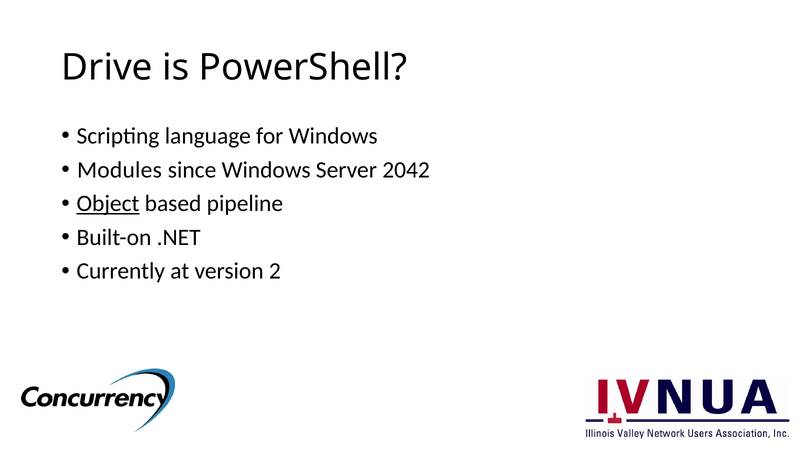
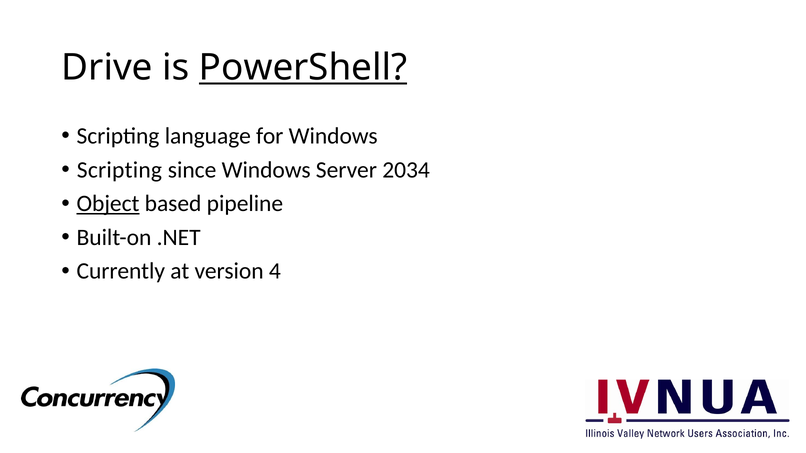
PowerShell underline: none -> present (303, 68)
Modules: Modules -> Scripting (119, 170)
2042: 2042 -> 2034 (406, 170)
2: 2 -> 4 (275, 271)
